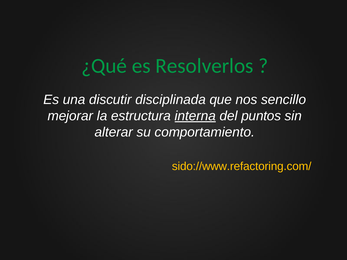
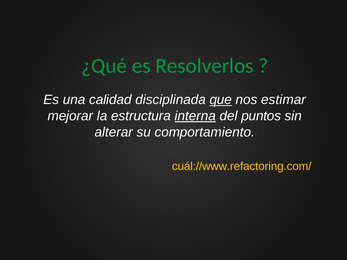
discutir: discutir -> calidad (110, 100)
que underline: none -> present (221, 100)
sencillo: sencillo -> estimar (284, 100)
sido://www.refactoring.com/: sido://www.refactoring.com/ -> cuál://www.refactoring.com/ (242, 166)
